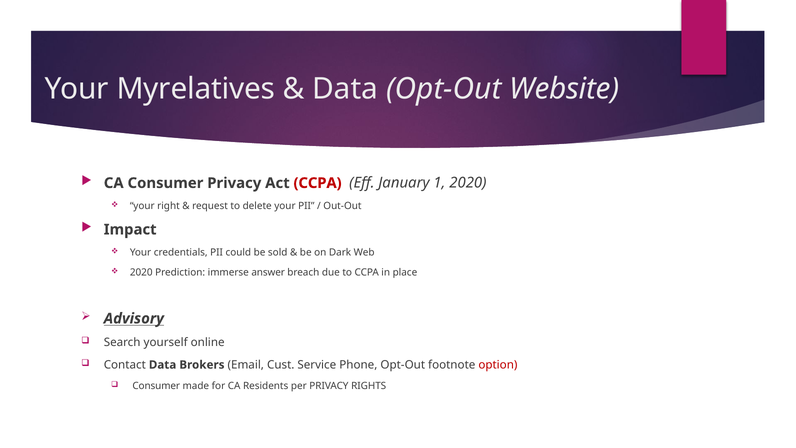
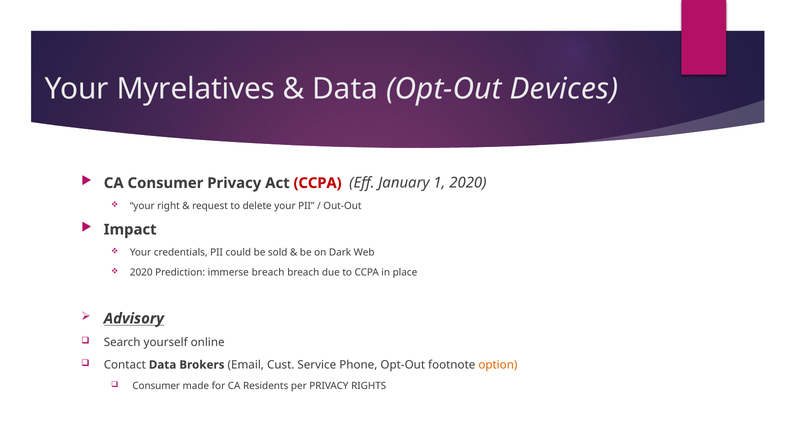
Website: Website -> Devices (564, 89)
immerse answer: answer -> breach (268, 273)
option colour: red -> orange (498, 365)
